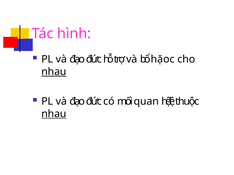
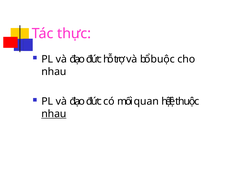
hình: hình -> thực (74, 34)
hặoc: hặoc -> buộc (163, 59)
nhau underline: present -> none (54, 72)
